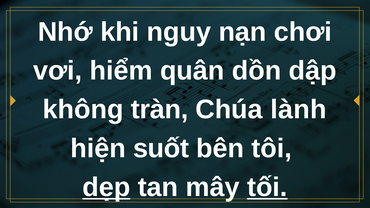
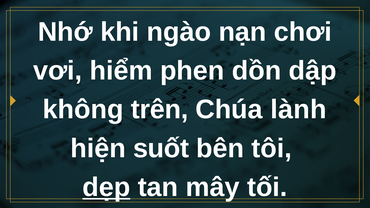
nguy: nguy -> ngào (179, 32)
quân: quân -> phen (192, 71)
tràn: tràn -> trên (160, 110)
tối underline: present -> none (267, 187)
